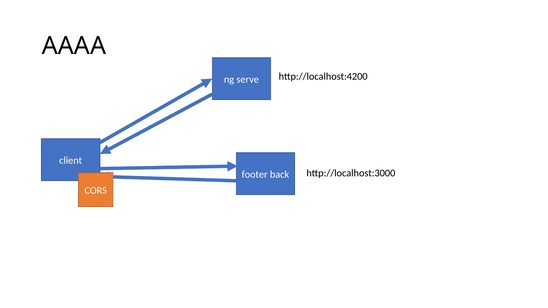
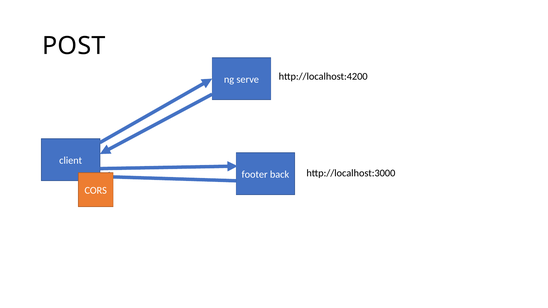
AAAA: AAAA -> POST (74, 46)
